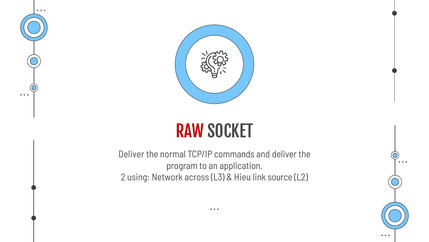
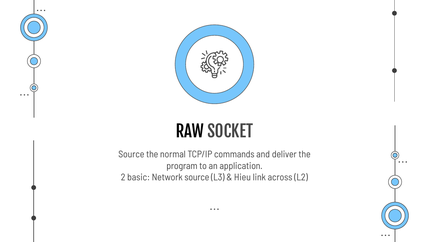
RAW colour: red -> black (190, 132)
Deliver: Deliver -> Source (131, 154)
using: using -> basic (139, 177)
Network across: across -> source (197, 177)
source: source -> across (280, 177)
